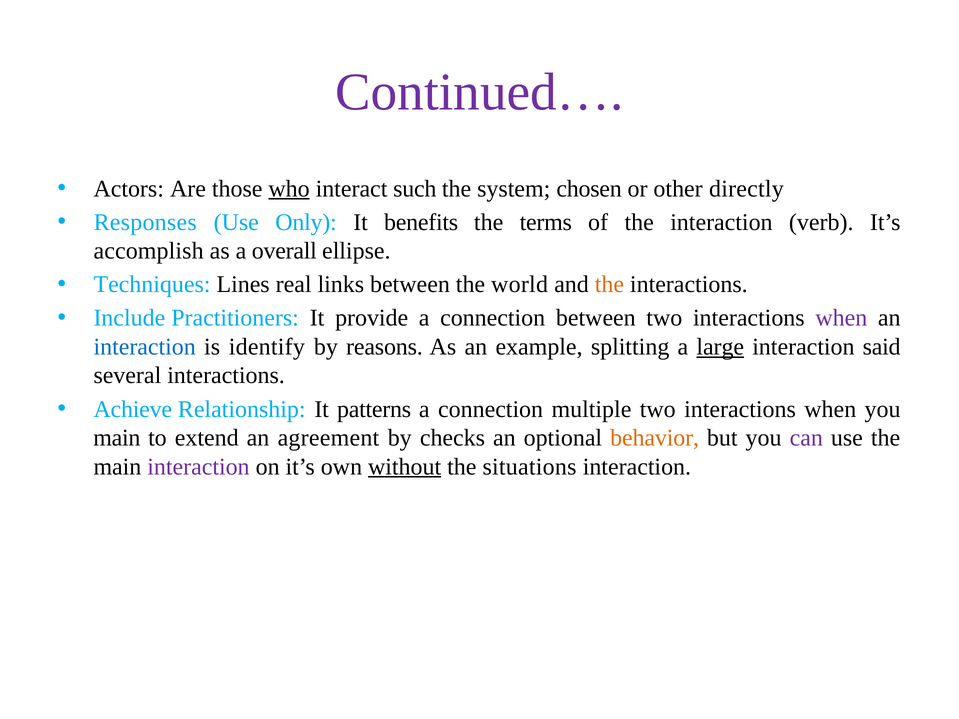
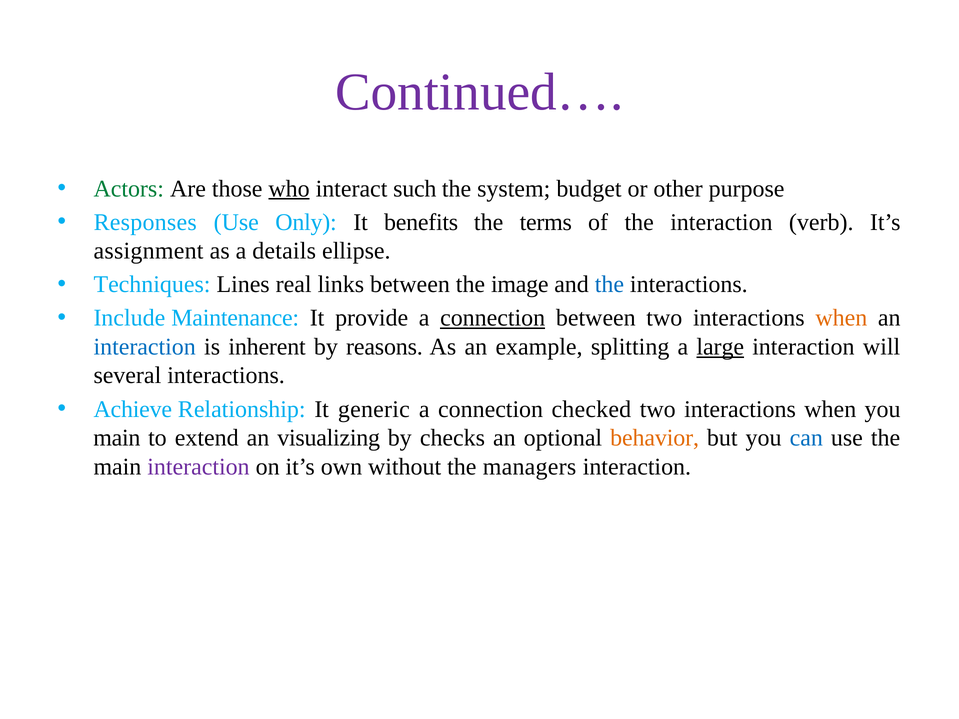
Actors colour: black -> green (129, 189)
chosen: chosen -> budget (589, 189)
directly: directly -> purpose (747, 189)
accomplish: accomplish -> assignment (149, 251)
overall: overall -> details (284, 251)
world: world -> image (520, 285)
the colour: orange -> blue (609, 285)
Practitioners: Practitioners -> Maintenance (235, 318)
connection underline: none -> present (493, 318)
when colour: purple -> orange (841, 318)
identify: identify -> inherent (267, 347)
said: said -> will (882, 347)
patterns: patterns -> generic (374, 409)
multiple: multiple -> checked (591, 409)
agreement: agreement -> visualizing (329, 438)
can colour: purple -> blue (806, 438)
without underline: present -> none (405, 467)
situations: situations -> managers (530, 467)
